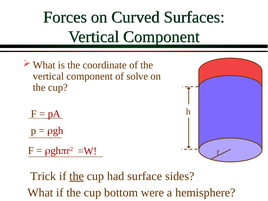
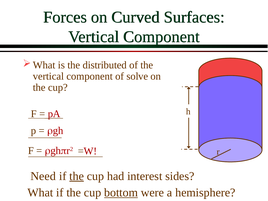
coordinate: coordinate -> distributed (105, 65)
Trick: Trick -> Need (43, 176)
surface: surface -> interest (145, 176)
bottom underline: none -> present (121, 193)
